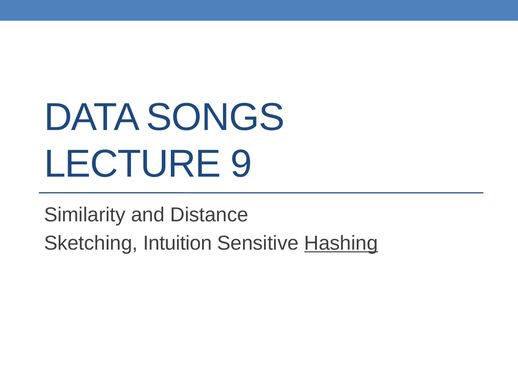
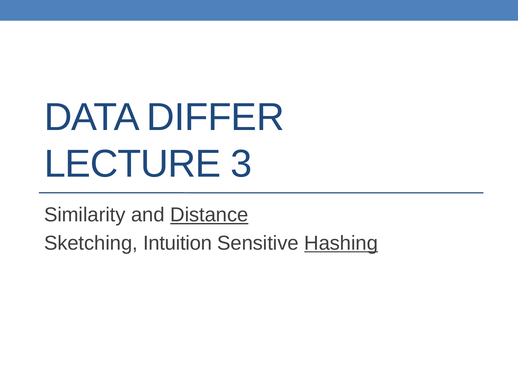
SONGS: SONGS -> DIFFER (215, 117)
9: 9 -> 3 (241, 164)
Distance underline: none -> present (209, 215)
